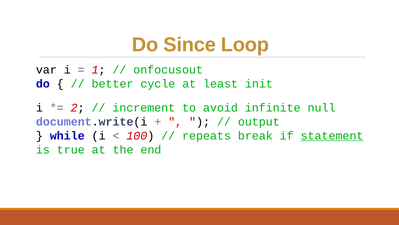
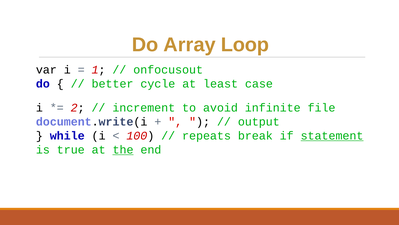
Since: Since -> Array (190, 45)
init: init -> case (259, 84)
null: null -> file (322, 108)
the underline: none -> present (123, 149)
